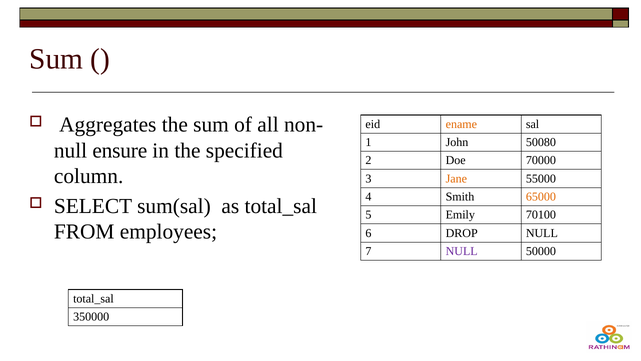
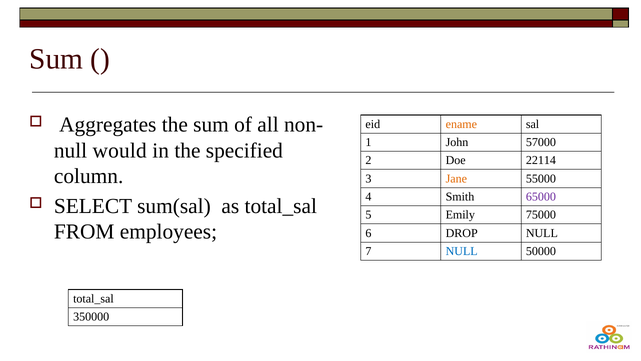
50080: 50080 -> 57000 (541, 142)
ensure: ensure -> would (120, 150)
70000: 70000 -> 22114 (541, 160)
65000 colour: orange -> purple (541, 197)
70100: 70100 -> 75000 (541, 215)
NULL colour: purple -> blue (462, 251)
